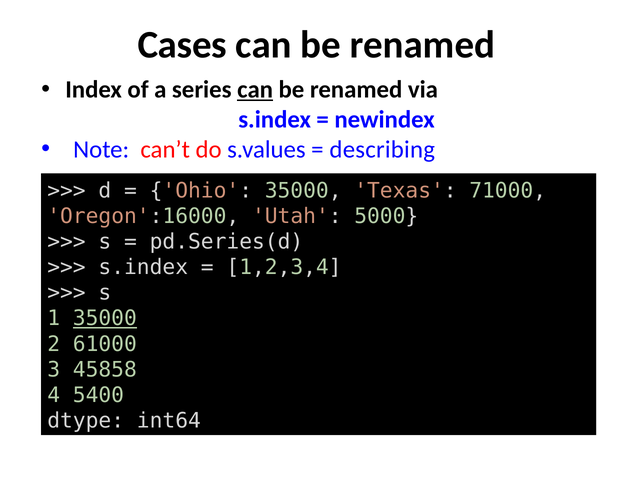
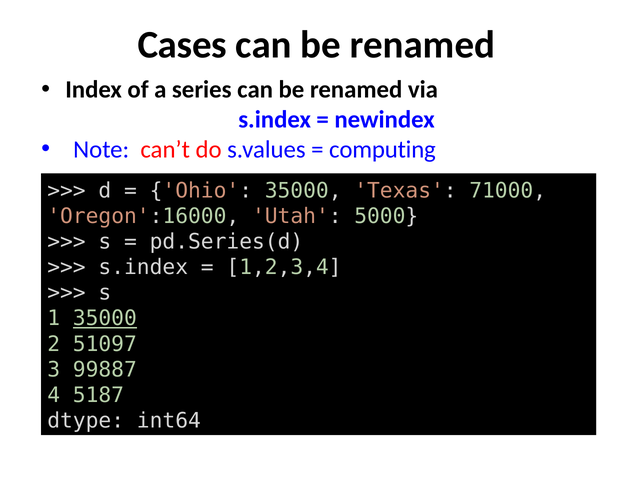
can underline: present -> none (255, 90)
describing: describing -> computing (382, 149)
61000: 61000 -> 51097 (105, 344)
45858: 45858 -> 99887 (105, 369)
5400: 5400 -> 5187 (98, 395)
